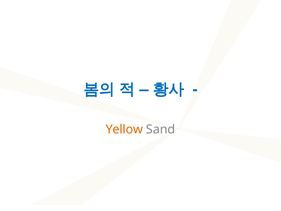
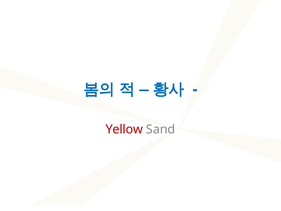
Yellow colour: orange -> red (124, 129)
